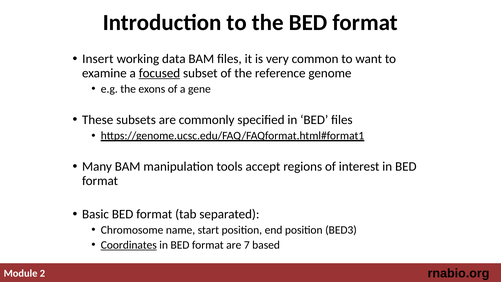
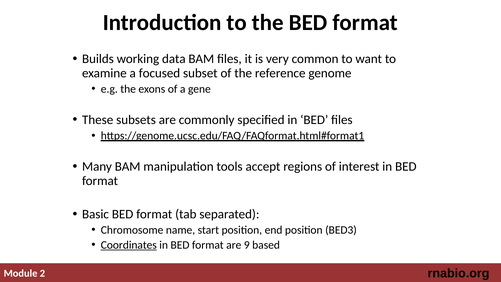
Insert: Insert -> Builds (98, 59)
focused underline: present -> none (159, 73)
are 7: 7 -> 9 (247, 245)
